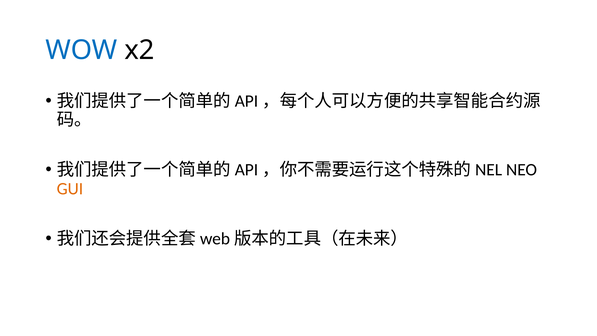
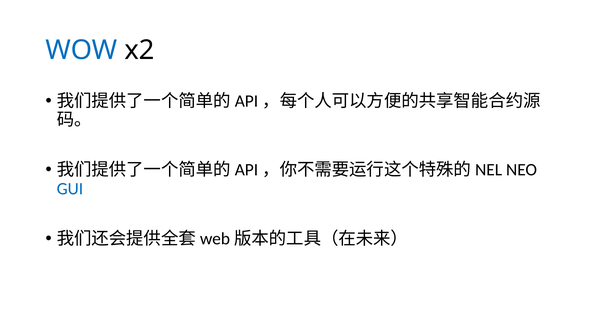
GUI colour: orange -> blue (70, 189)
